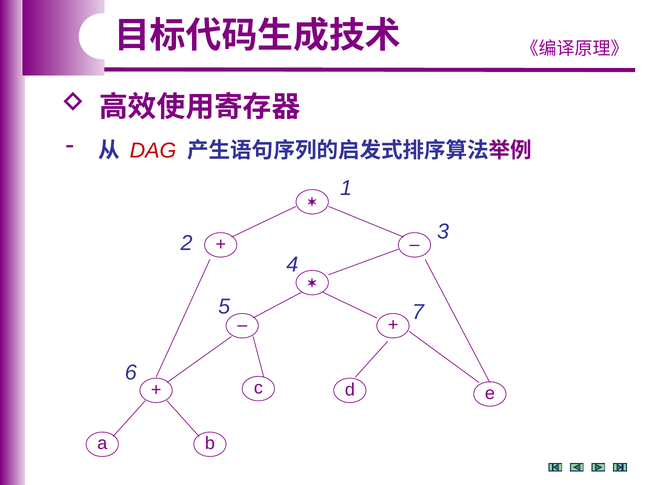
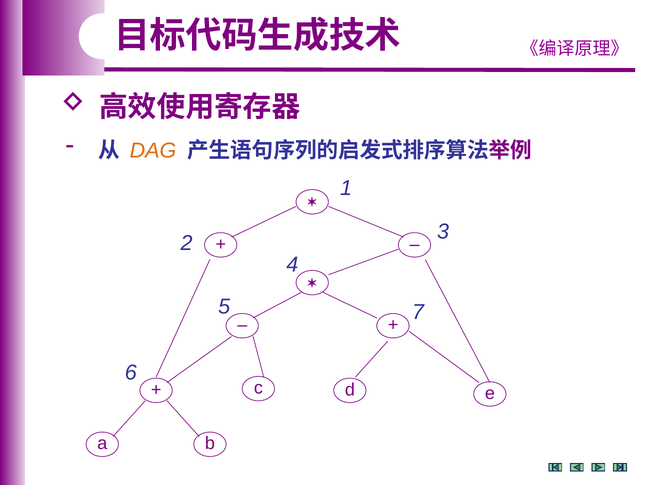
DAG colour: red -> orange (153, 150)
